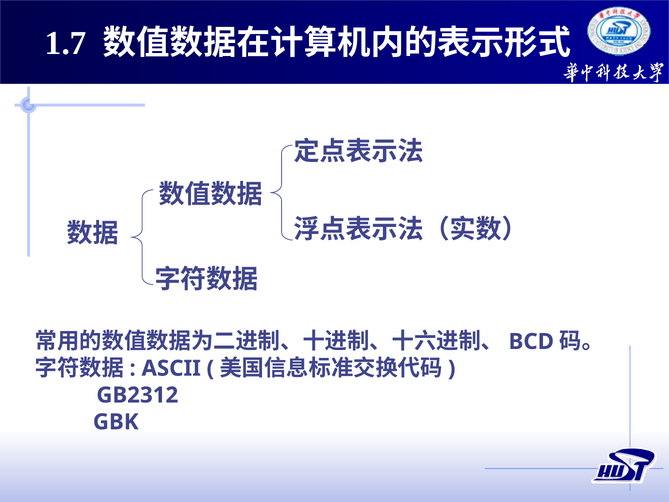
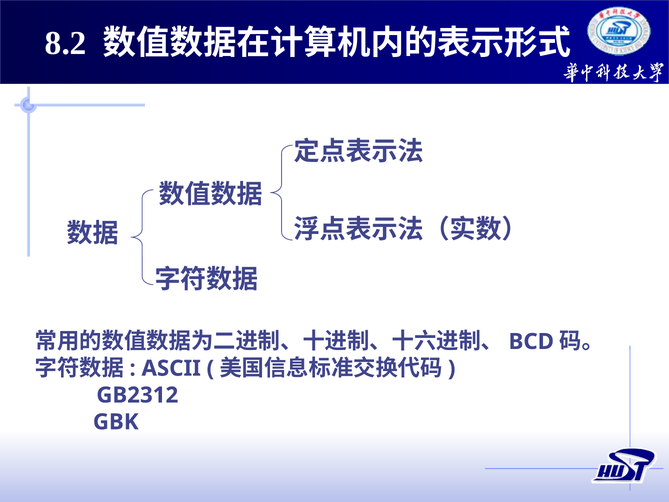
1.7: 1.7 -> 8.2 (66, 43)
